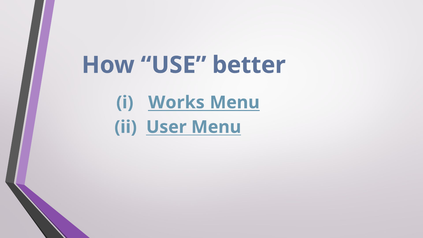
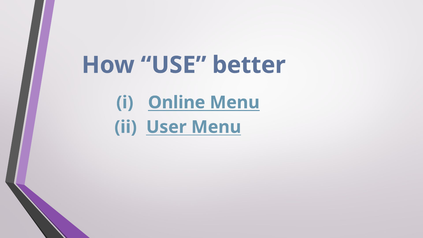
Works: Works -> Online (177, 102)
